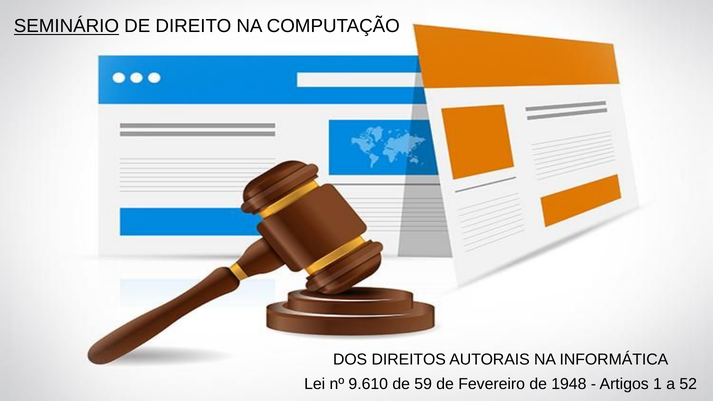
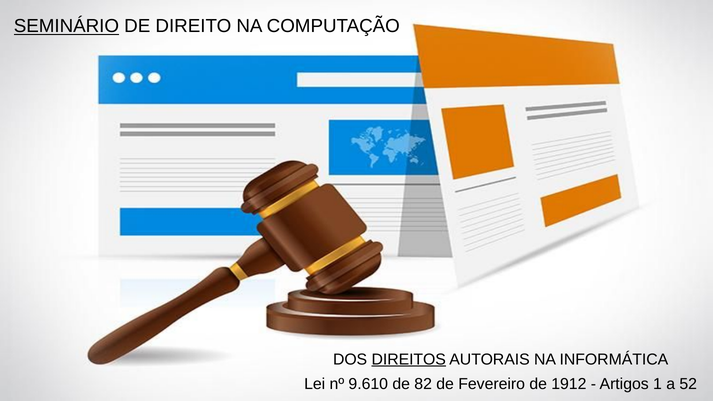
DIREITOS underline: none -> present (409, 359)
59: 59 -> 82 (423, 384)
1948: 1948 -> 1912 (569, 384)
